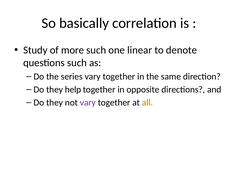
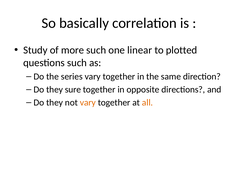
denote: denote -> plotted (182, 50)
help: help -> sure (73, 89)
vary colour: purple -> orange (88, 102)
